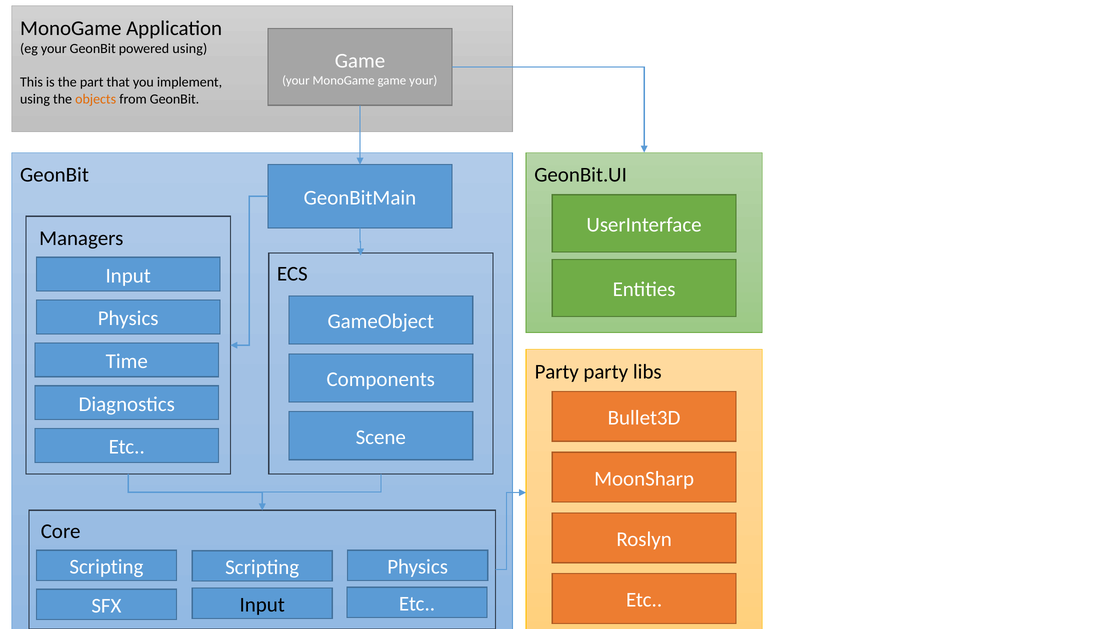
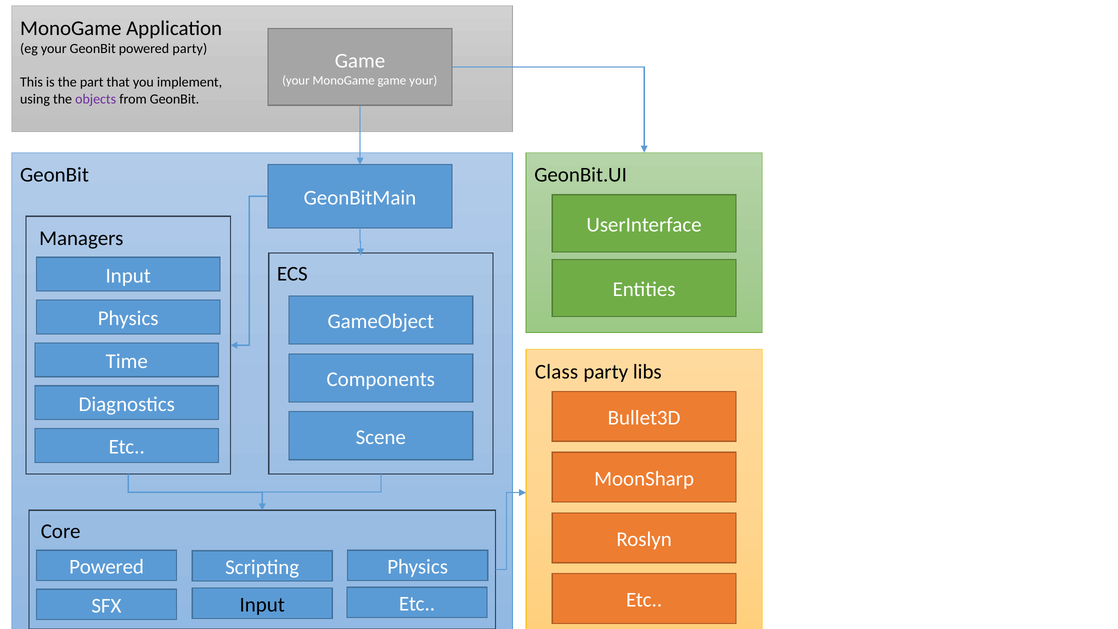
powered using: using -> party (190, 49)
objects colour: orange -> purple (96, 99)
Party: Party -> Class (557, 372)
Scripting: Scripting -> Powered (107, 567)
